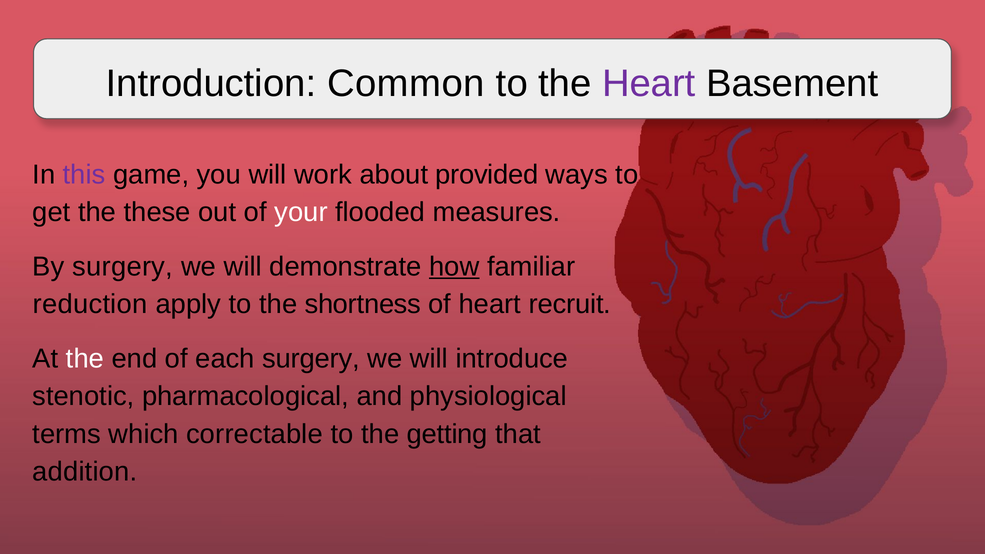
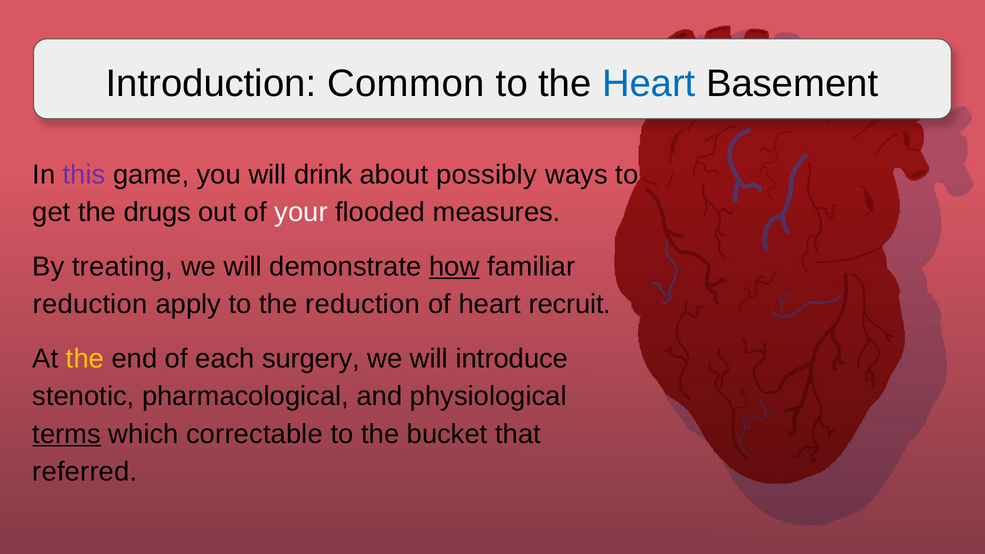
Heart colour: purple -> blue (649, 83)
work: work -> drink (323, 175)
provided: provided -> possibly (487, 175)
these: these -> drugs (157, 212)
By surgery: surgery -> treating (123, 267)
the shortness: shortness -> reduction (363, 304)
the colour: white -> yellow (85, 359)
terms underline: none -> present (67, 434)
getting: getting -> bucket (447, 434)
addition: addition -> referred (85, 472)
